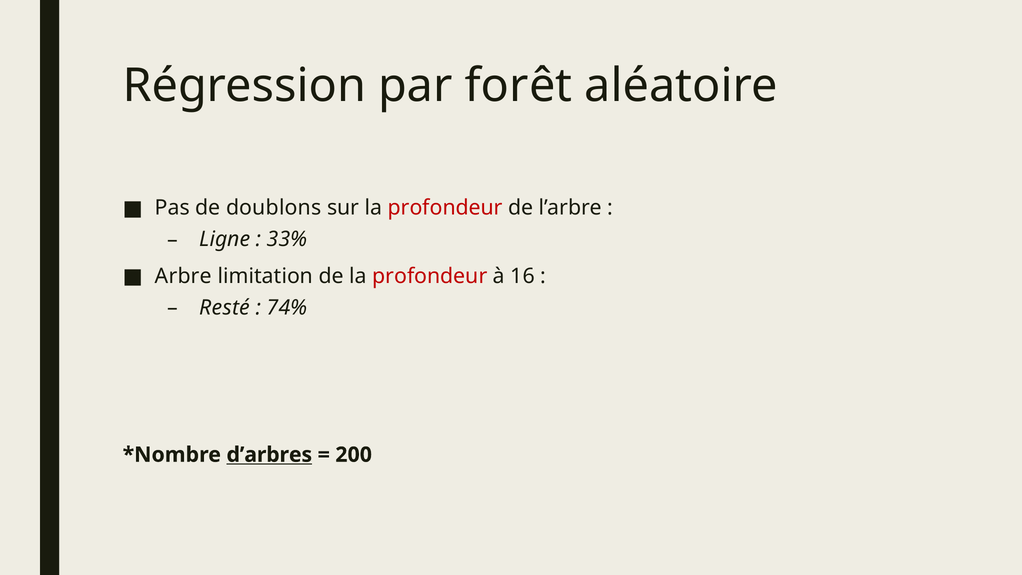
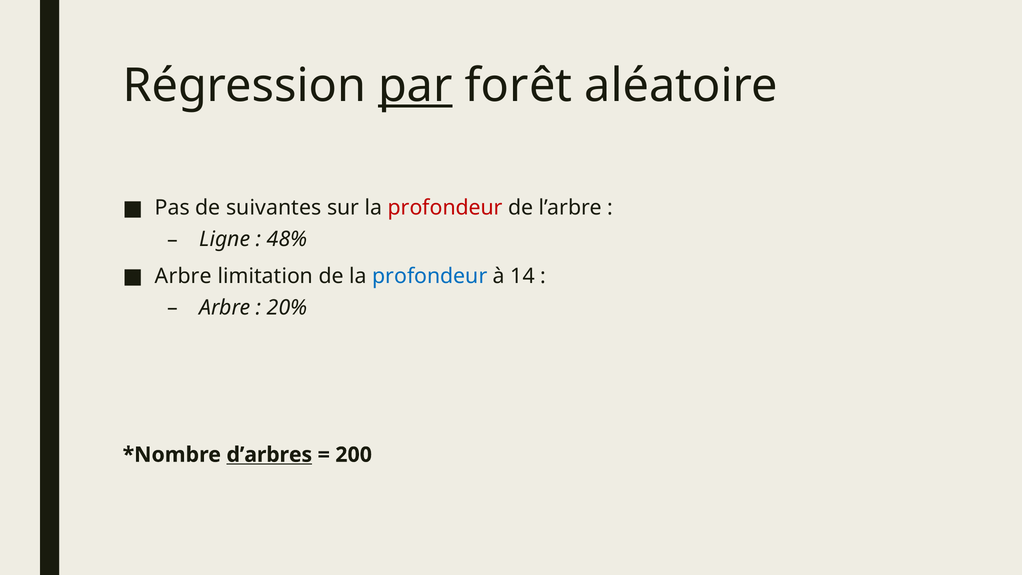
par underline: none -> present (415, 86)
doublons: doublons -> suivantes (274, 208)
33%: 33% -> 48% (287, 239)
profondeur colour: red -> blue (430, 276)
16: 16 -> 14 (523, 276)
Resté: Resté -> Arbre (225, 307)
74%: 74% -> 20% (287, 307)
